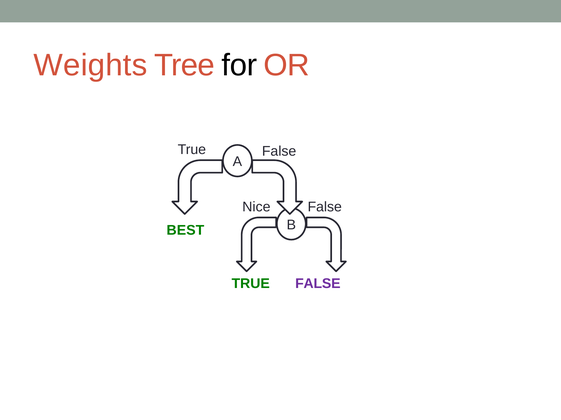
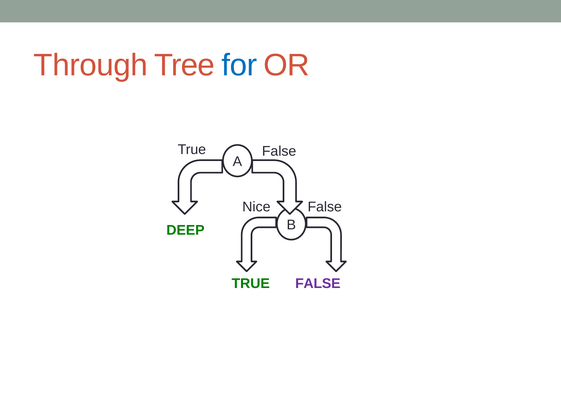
Weights: Weights -> Through (91, 65)
for colour: black -> blue (239, 65)
BEST: BEST -> DEEP (185, 231)
